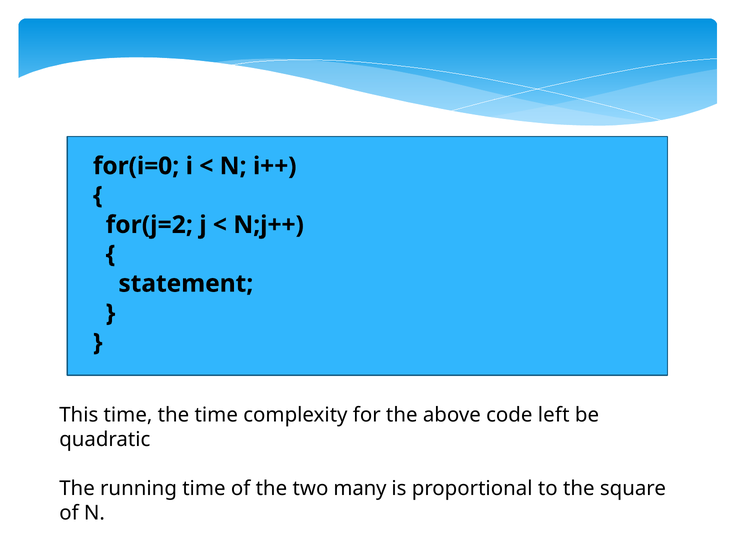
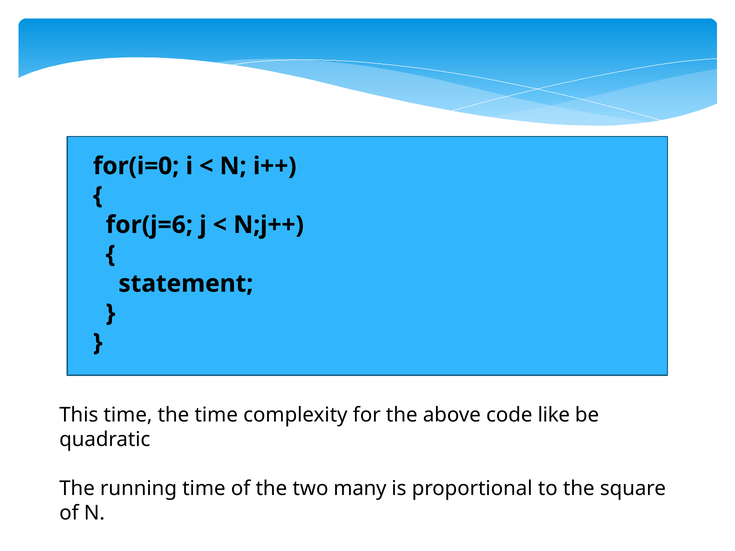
for(j=2: for(j=2 -> for(j=6 (149, 225)
left: left -> like (554, 415)
